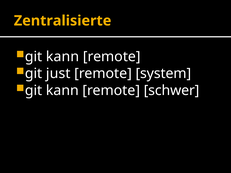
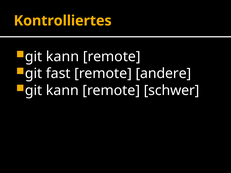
Zentralisierte: Zentralisierte -> Kontrolliertes (63, 21)
just: just -> fast (58, 74)
system: system -> andere (163, 74)
